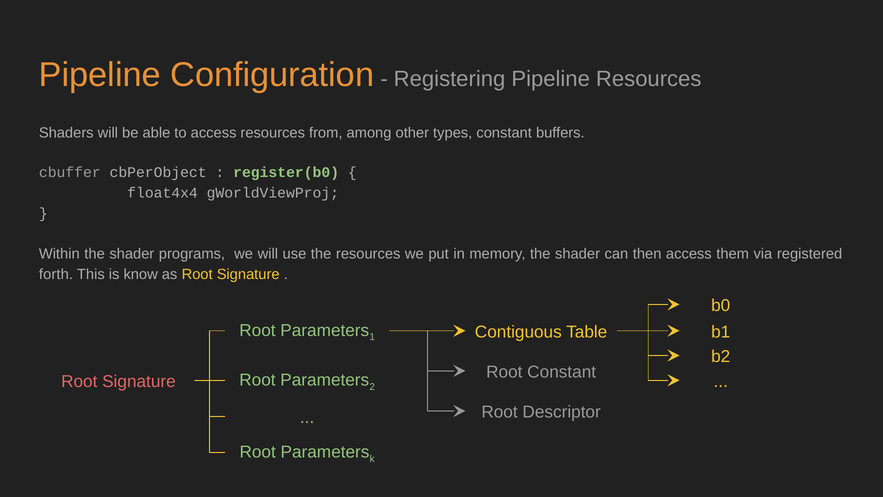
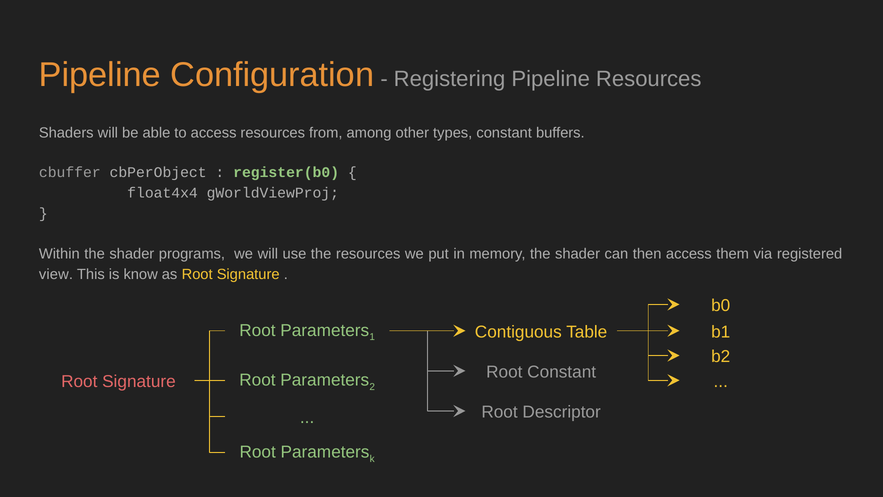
forth: forth -> view (56, 274)
